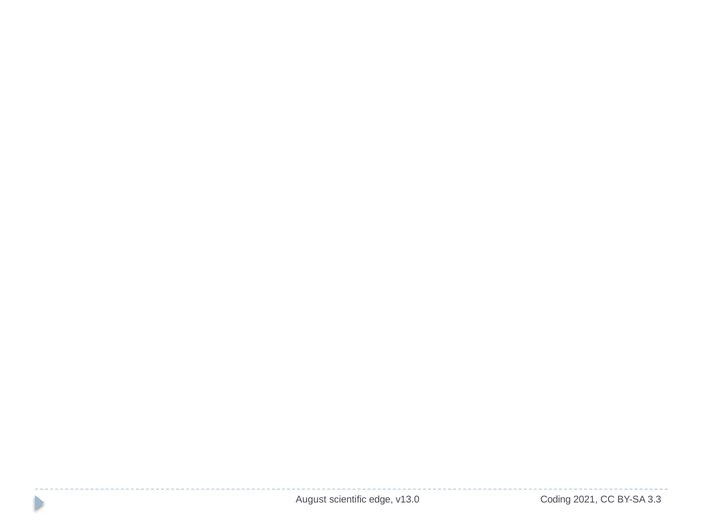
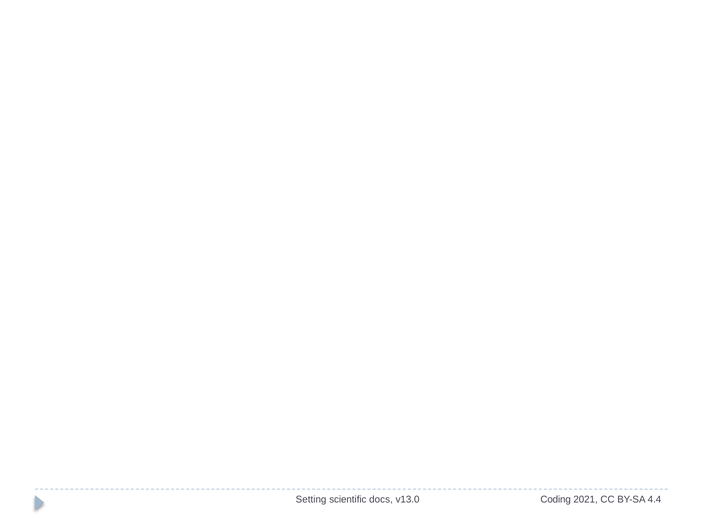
August: August -> Setting (311, 499)
edge: edge -> docs (381, 499)
3.3: 3.3 -> 4.4 (654, 499)
